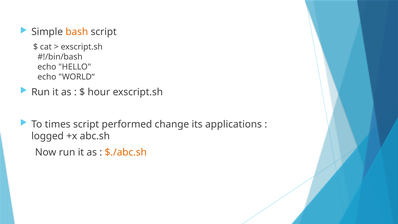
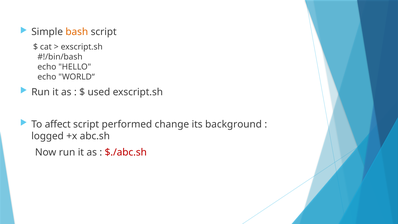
hour: hour -> used (99, 92)
times: times -> affect (58, 124)
applications: applications -> background (233, 124)
$./abc.sh colour: orange -> red (126, 152)
